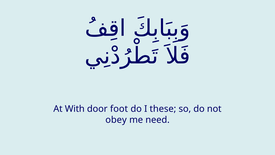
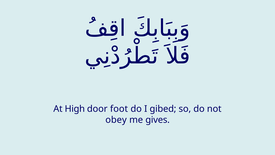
With: With -> High (75, 109)
these: these -> gibed (163, 109)
need: need -> gives (158, 120)
